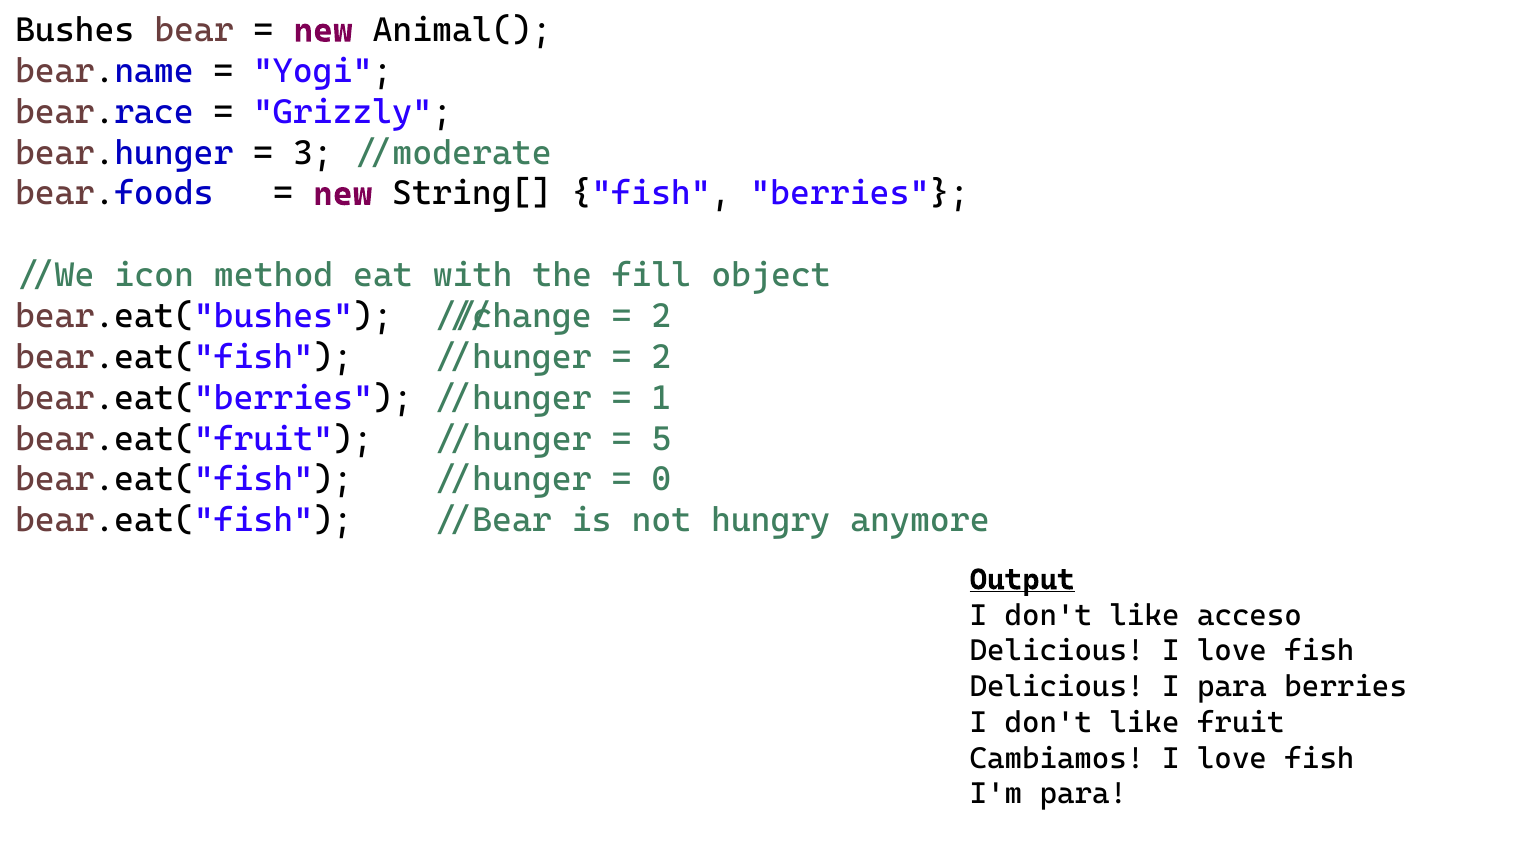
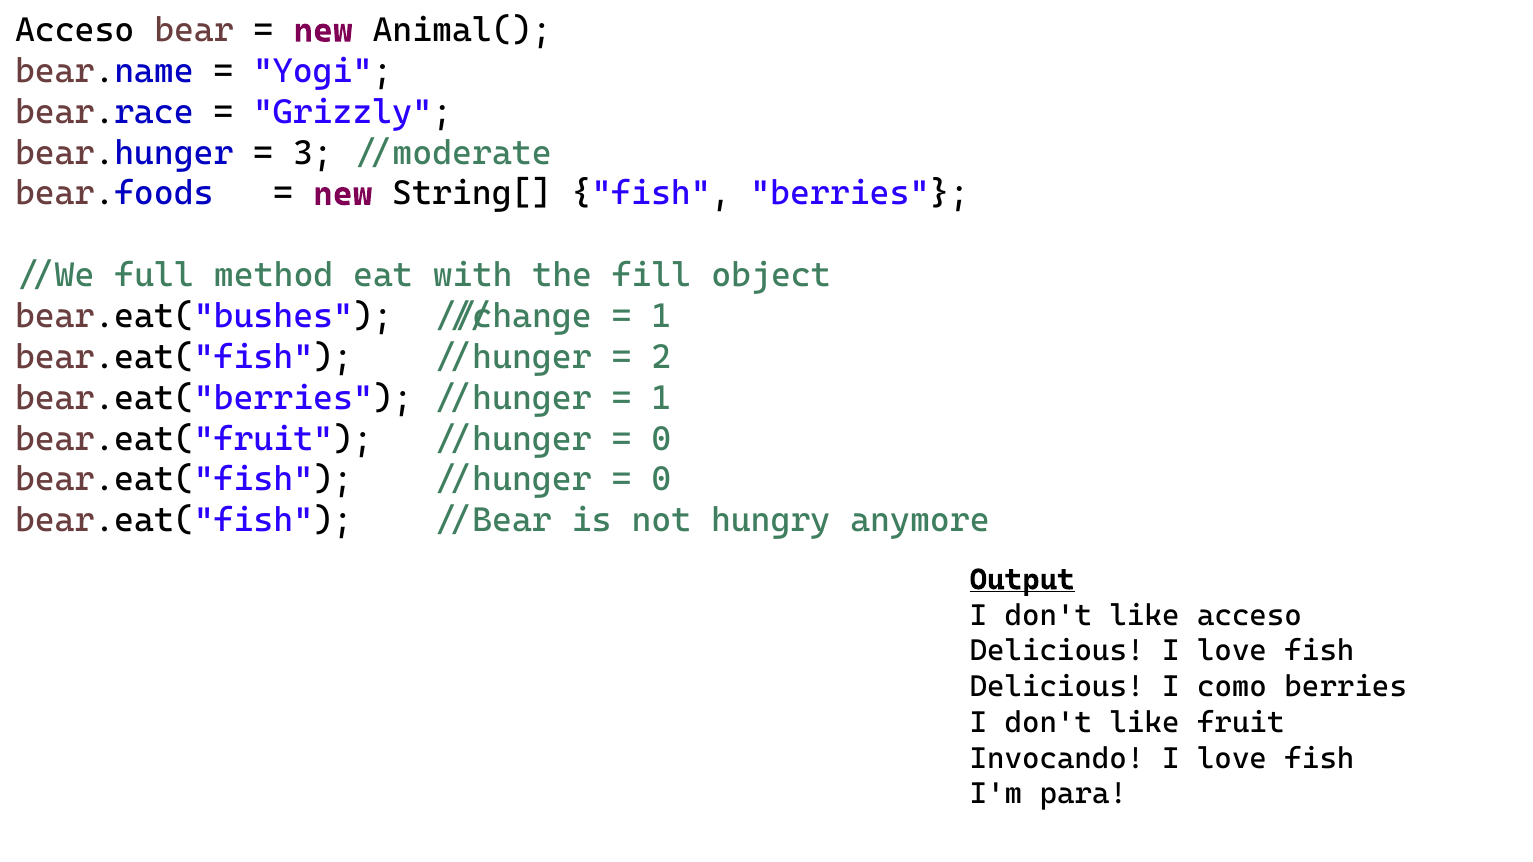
Bushes: Bushes -> Acceso (75, 30)
icon: icon -> full (154, 276)
2: 2 -> 1 (661, 316)
5: 5 -> 0 (661, 439)
I para: para -> como (1232, 687)
Cambiamos: Cambiamos -> Invocando (1057, 759)
